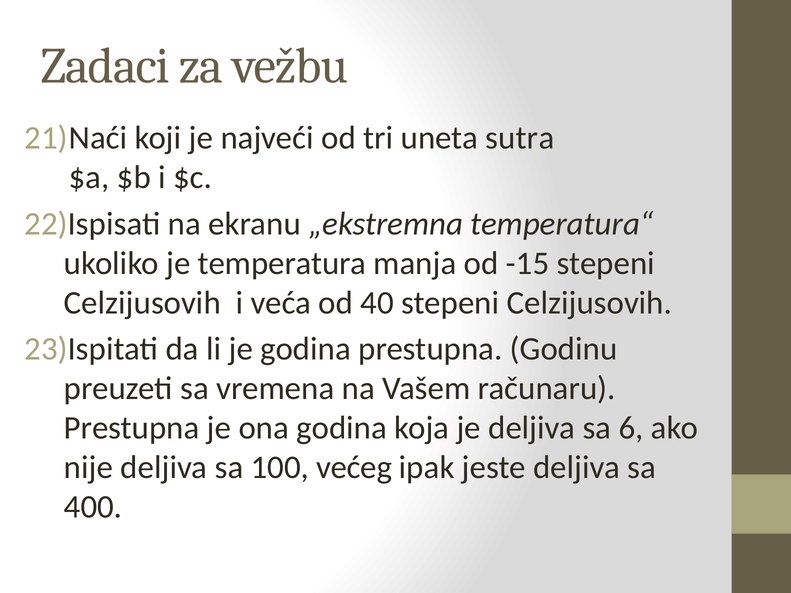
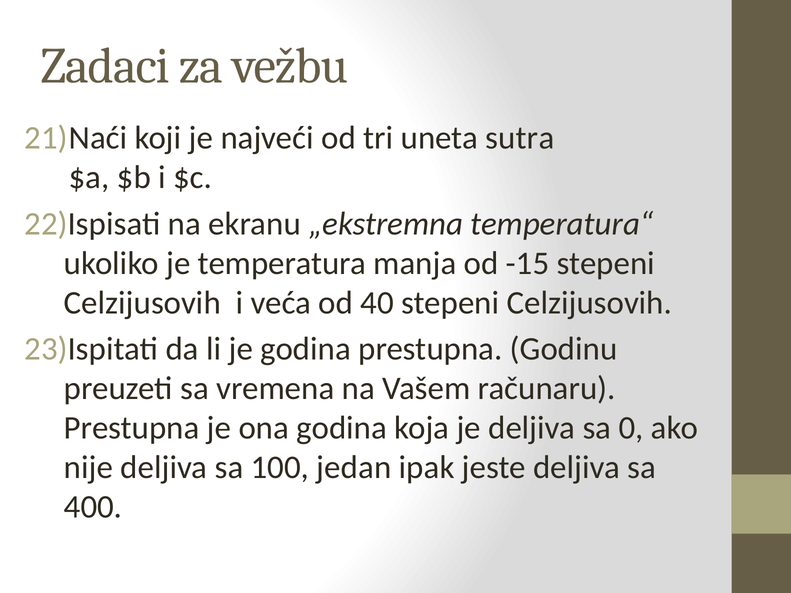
6: 6 -> 0 (631, 428)
većeg: većeg -> jedan (354, 468)
